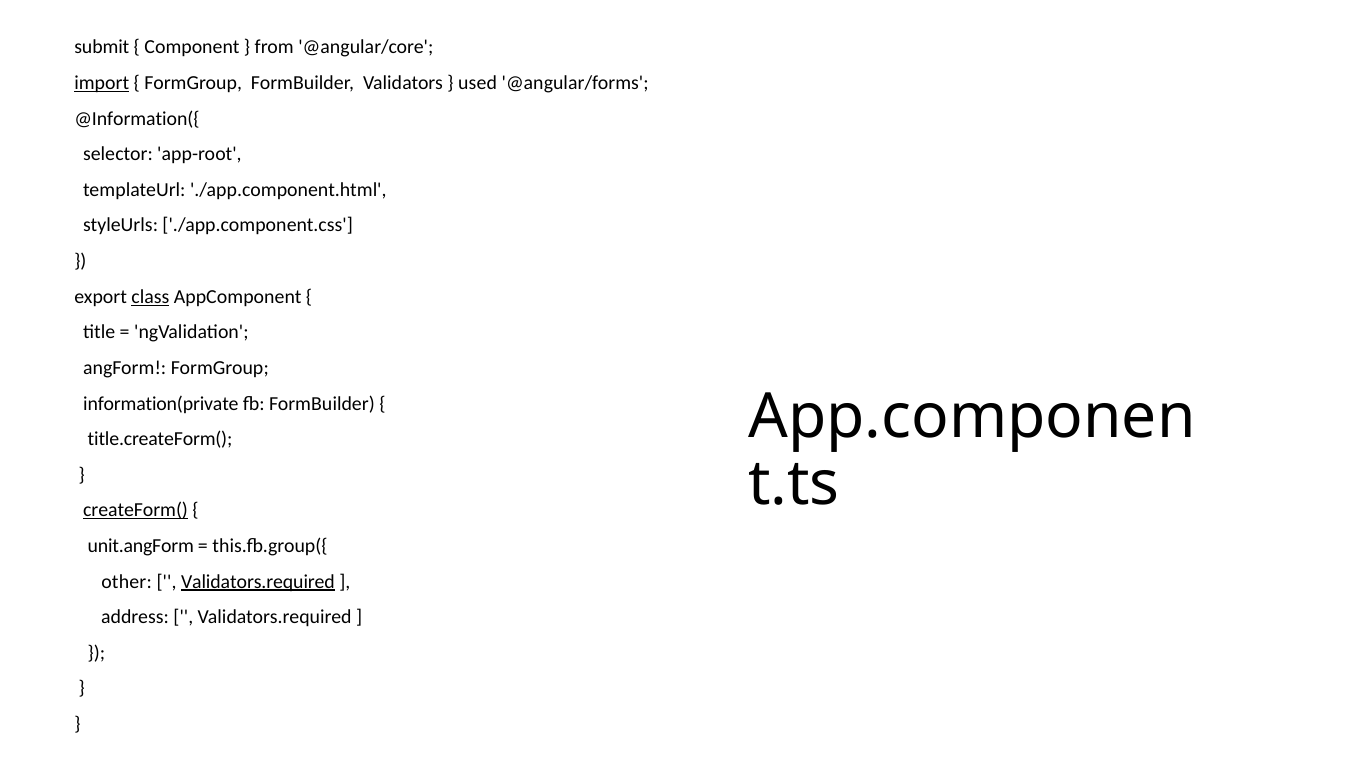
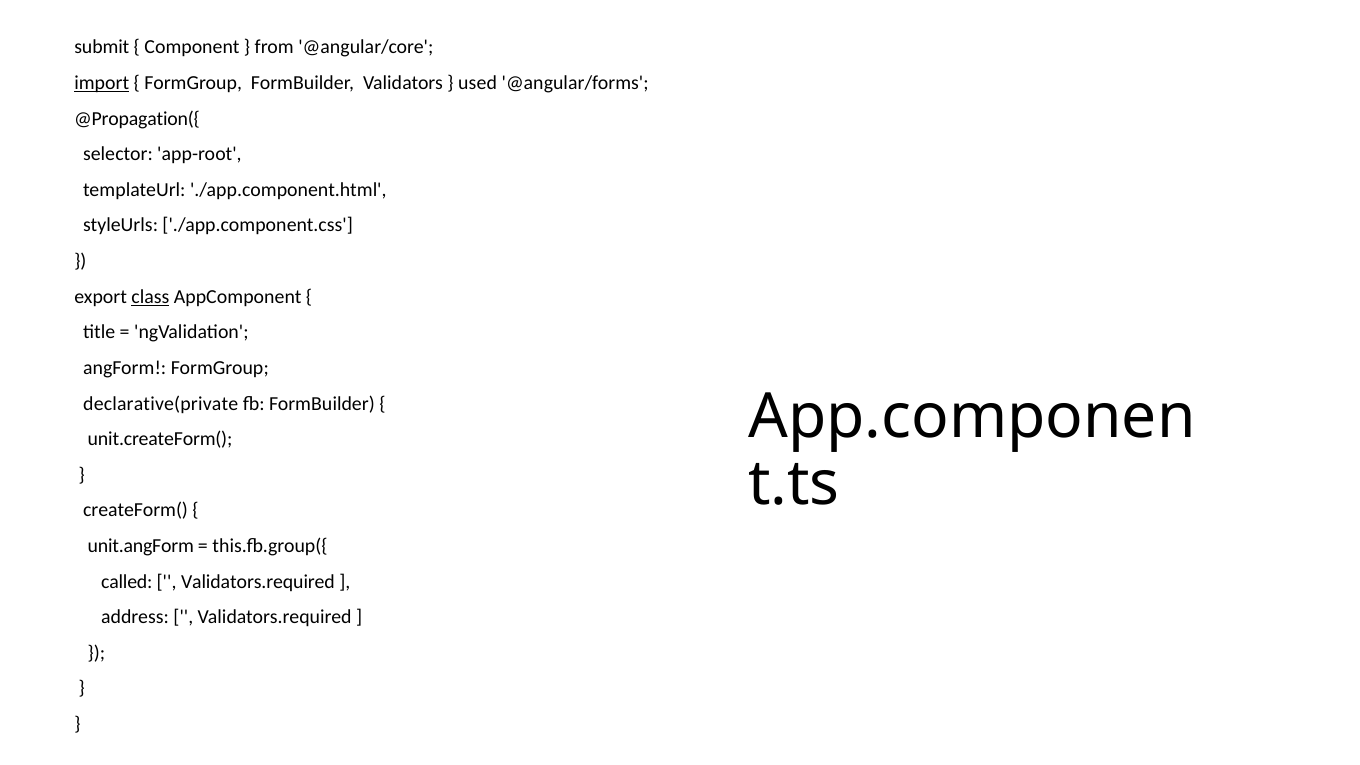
@Information({: @Information({ -> @Propagation({ (137, 119)
information(private: information(private -> declarative(private (161, 403)
title.createForm(: title.createForm( -> unit.createForm( (160, 439)
createForm( underline: present -> none (136, 510)
other: other -> called (127, 582)
Validators.required underline: present -> none (258, 582)
